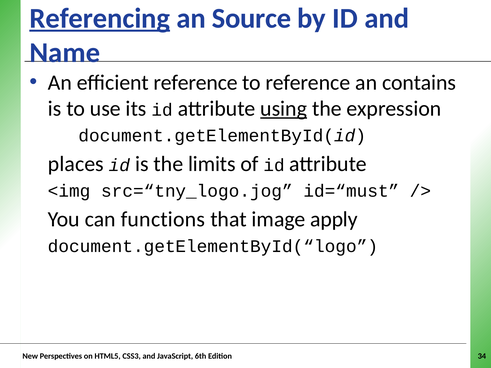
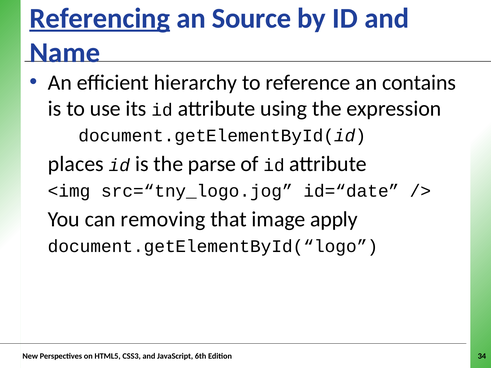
efficient reference: reference -> hierarchy (195, 83)
using underline: present -> none (284, 109)
limits: limits -> parse (212, 164)
id=“must: id=“must -> id=“date (351, 191)
functions: functions -> removing (163, 219)
